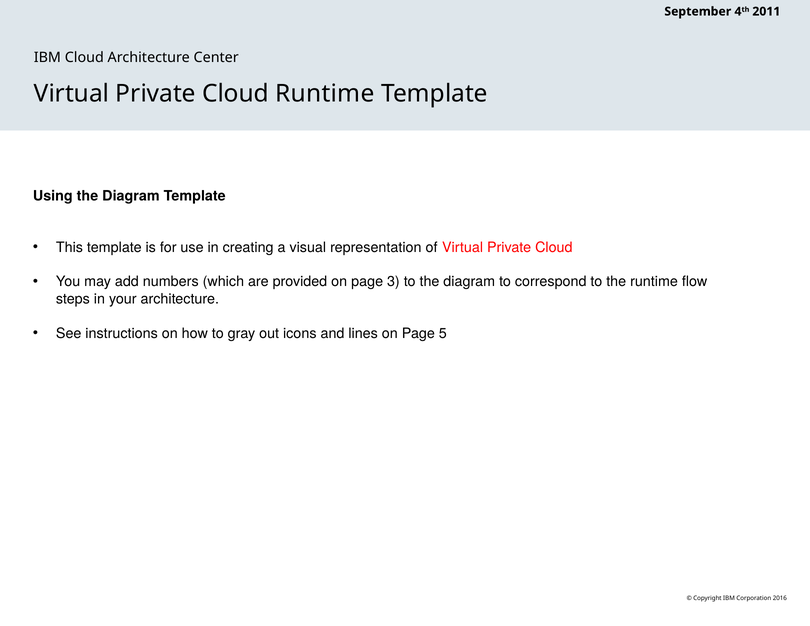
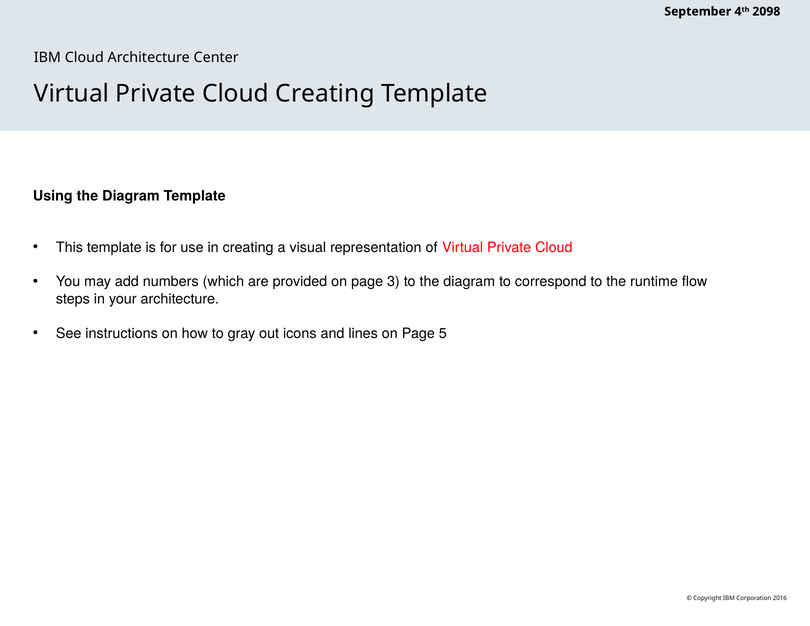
2011: 2011 -> 2098 (766, 11)
Cloud Runtime: Runtime -> Creating (325, 94)
